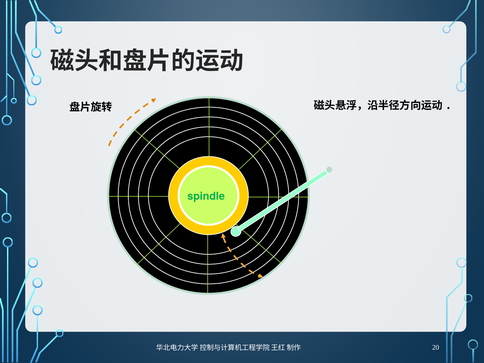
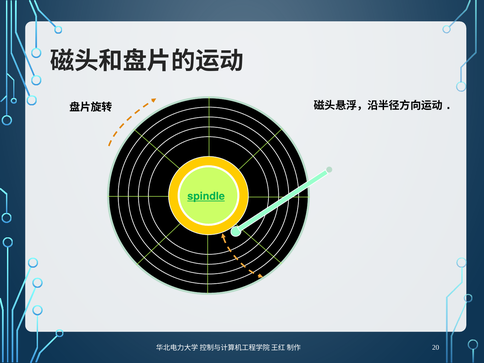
spindle underline: none -> present (206, 196)
